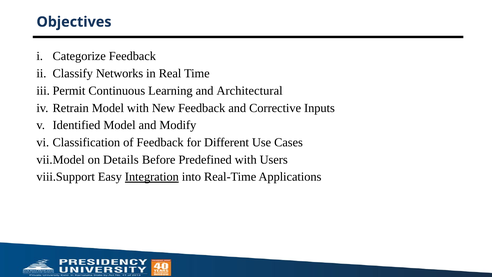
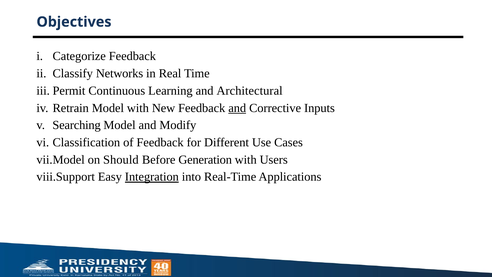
and underline: none -> present (237, 108)
Identified: Identified -> Searching (77, 125)
Details: Details -> Should (121, 160)
Predefined: Predefined -> Generation (205, 160)
